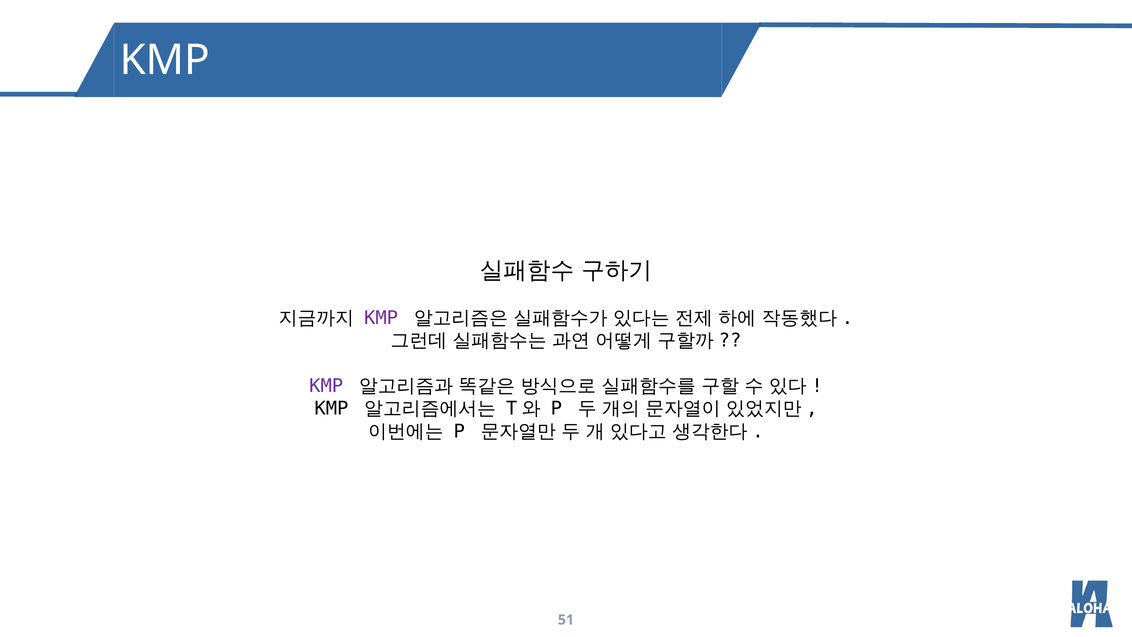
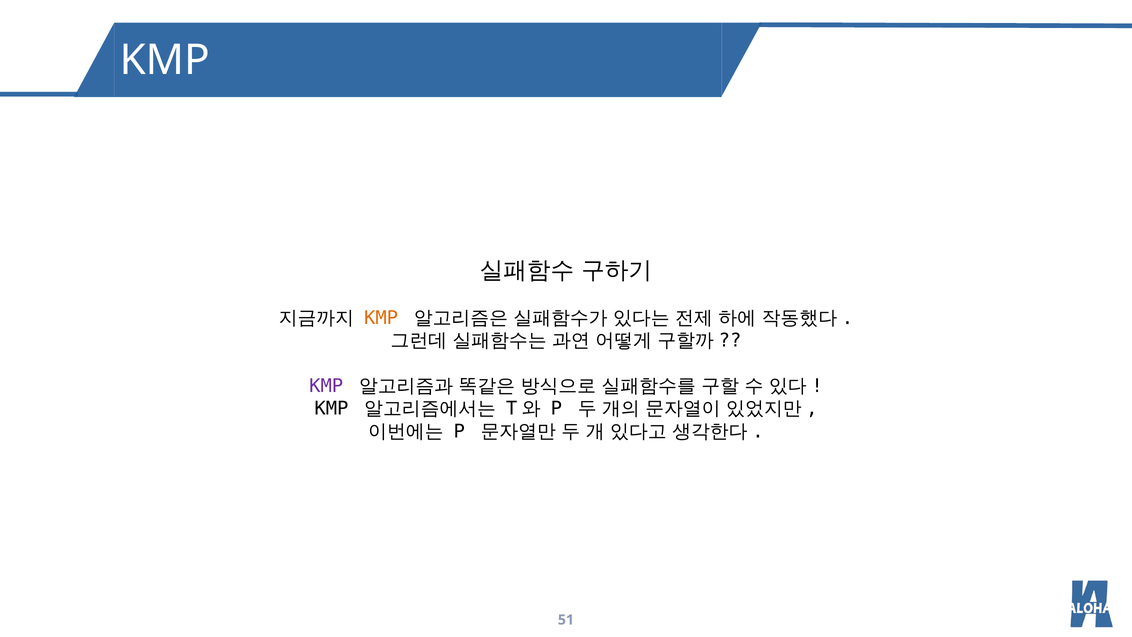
KMP colour: purple -> orange (381, 318)
